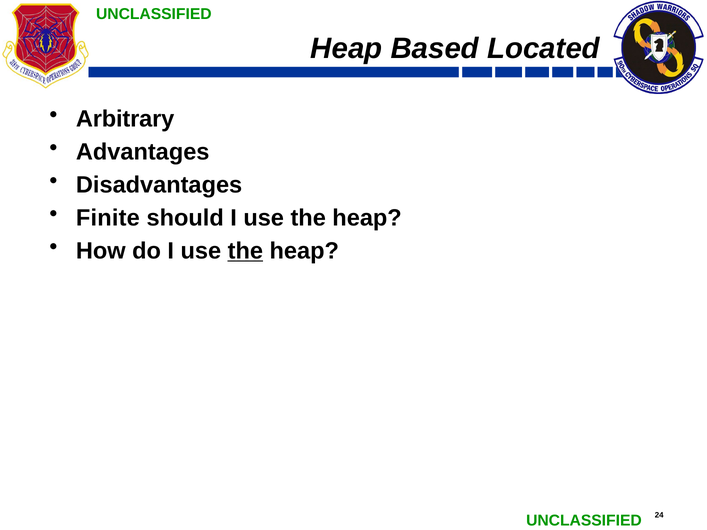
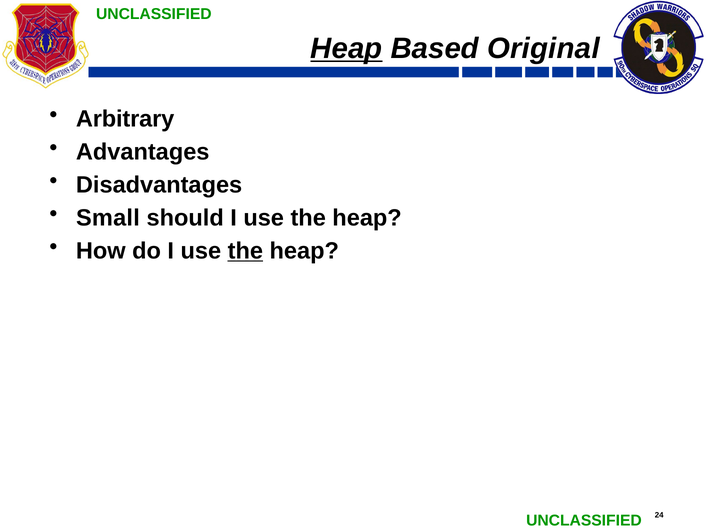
Heap underline: none -> present (346, 49)
Located: Located -> Original (543, 49)
Finite: Finite -> Small (108, 218)
